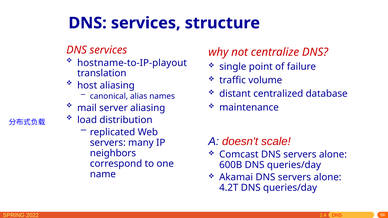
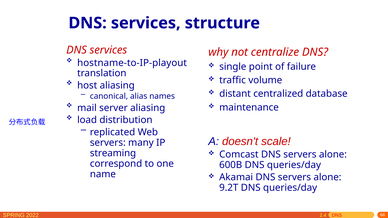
neighbors: neighbors -> streaming (113, 153)
4.2T: 4.2T -> 9.2T (229, 188)
